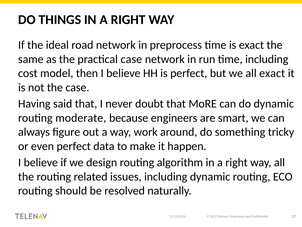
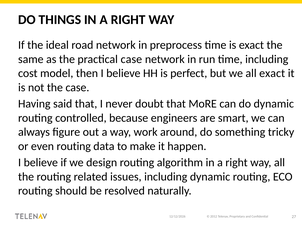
moderate: moderate -> controlled (81, 118)
even perfect: perfect -> routing (74, 146)
